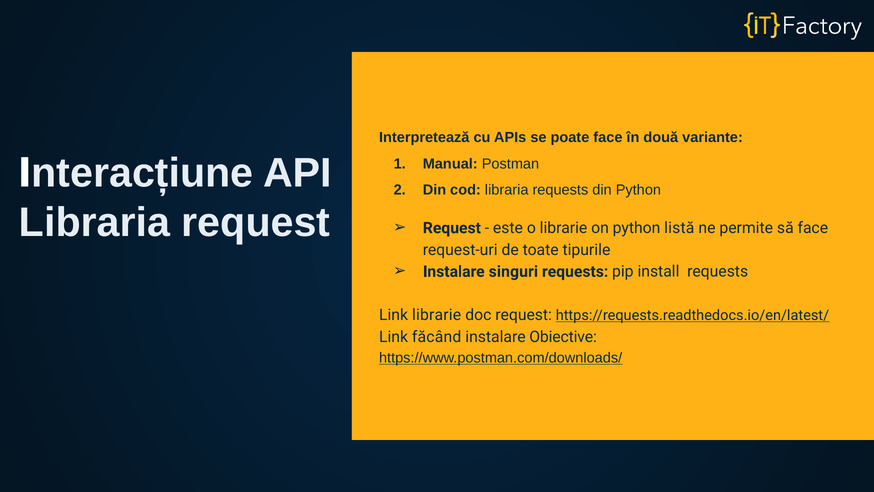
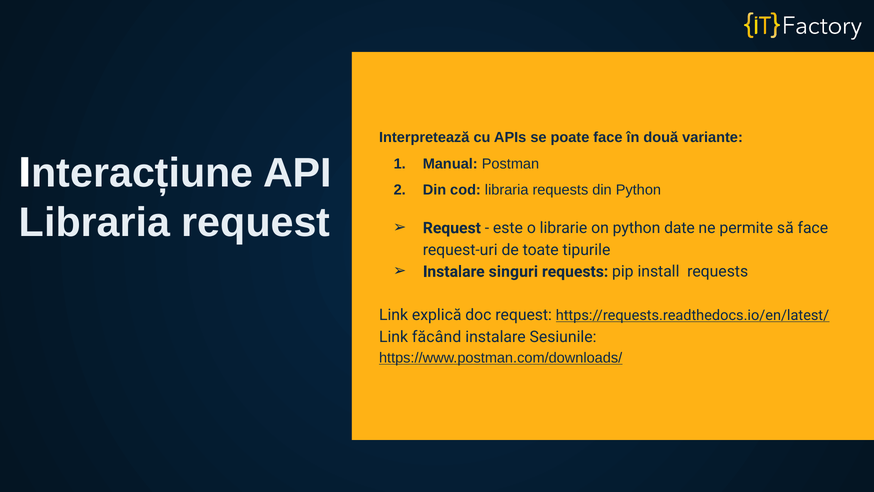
listă: listă -> date (680, 228)
Link librarie: librarie -> explică (437, 315)
Obiective: Obiective -> Sesiunile (563, 337)
